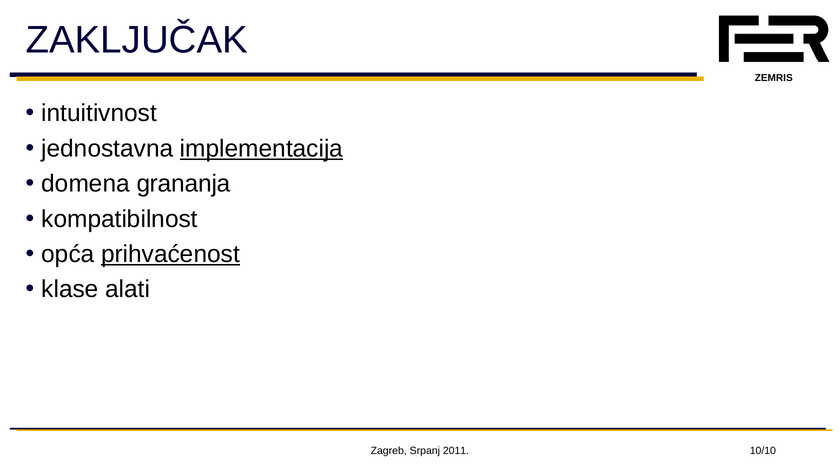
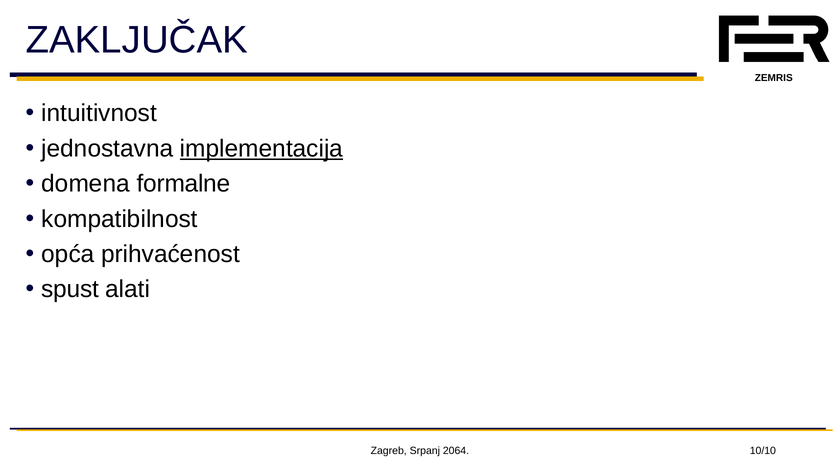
grananja: grananja -> formalne (183, 184)
prihvaćenost underline: present -> none (170, 254)
klase: klase -> spust (70, 290)
2011: 2011 -> 2064 (456, 451)
